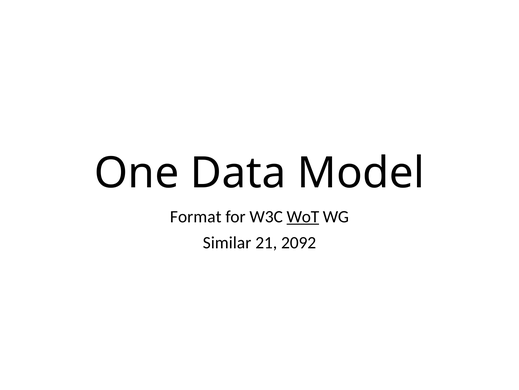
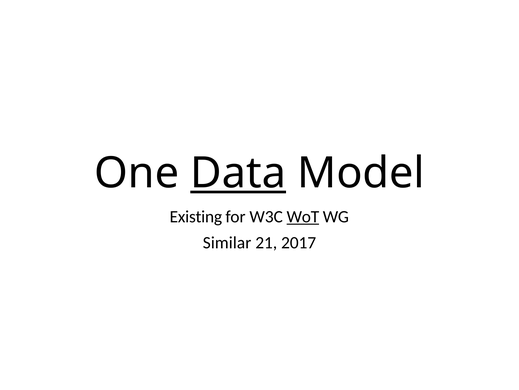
Data underline: none -> present (238, 173)
Format: Format -> Existing (196, 216)
2092: 2092 -> 2017 (299, 242)
